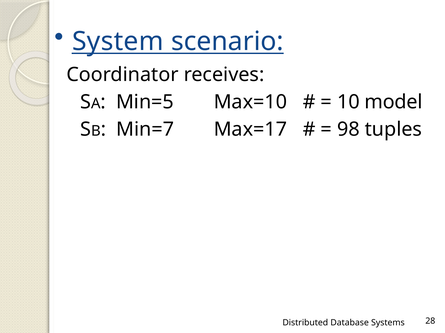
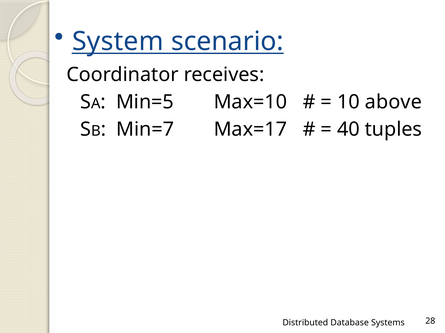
model: model -> above (393, 102)
98: 98 -> 40 (348, 130)
